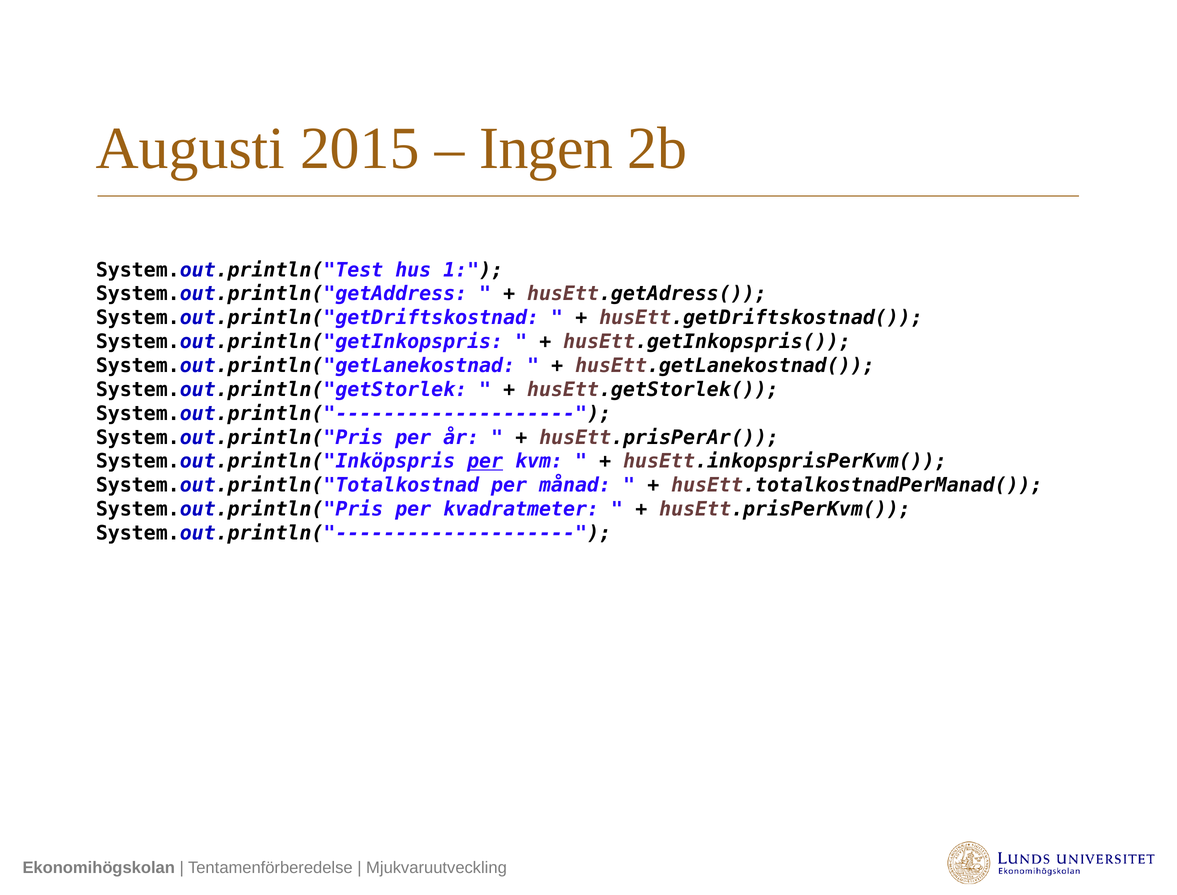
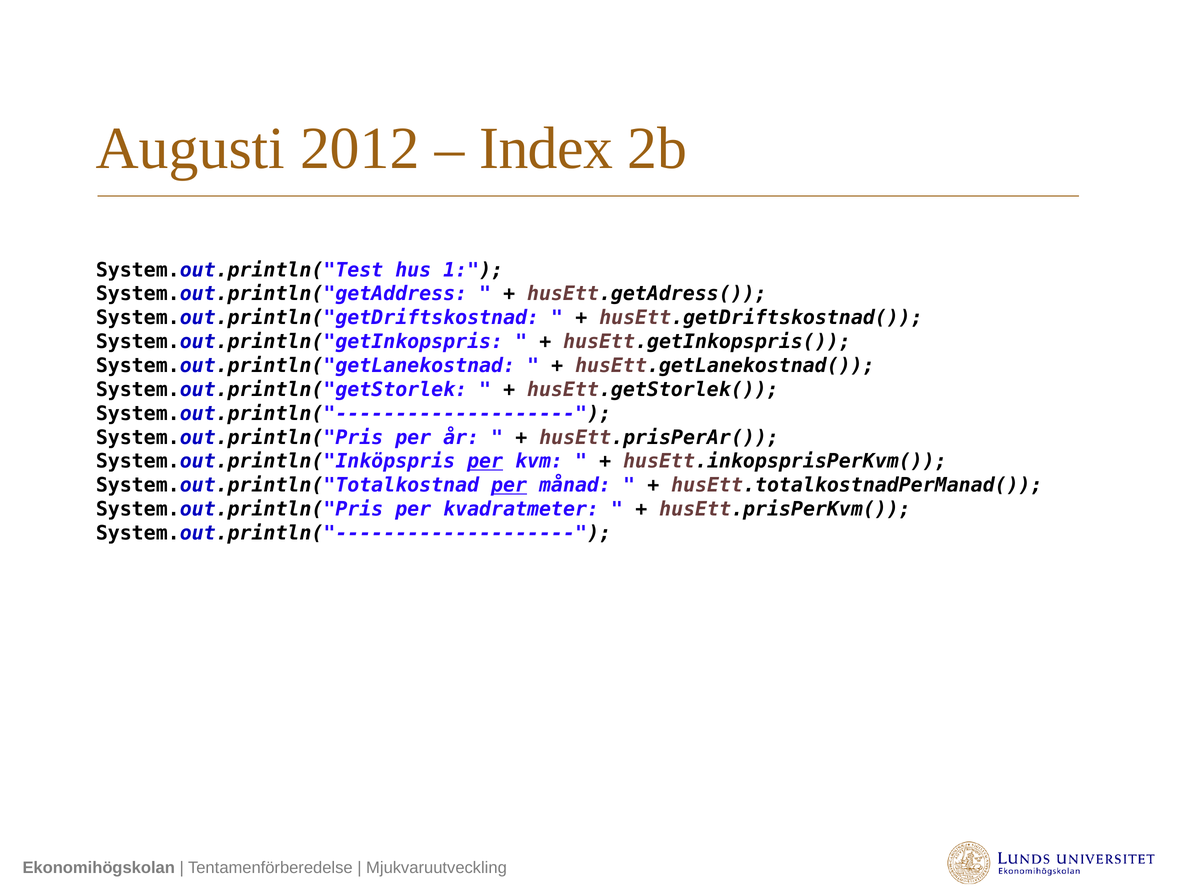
2015: 2015 -> 2012 (360, 148)
Ingen: Ingen -> Index (546, 148)
per underline: none -> present (509, 485)
